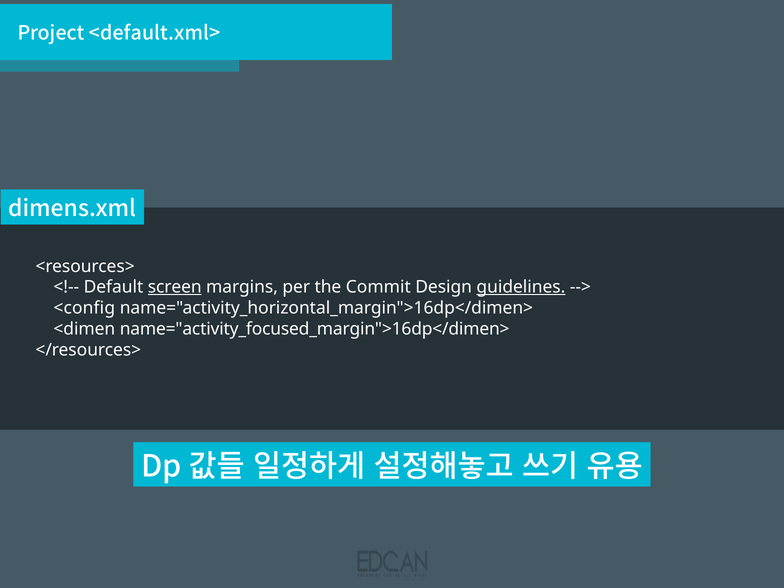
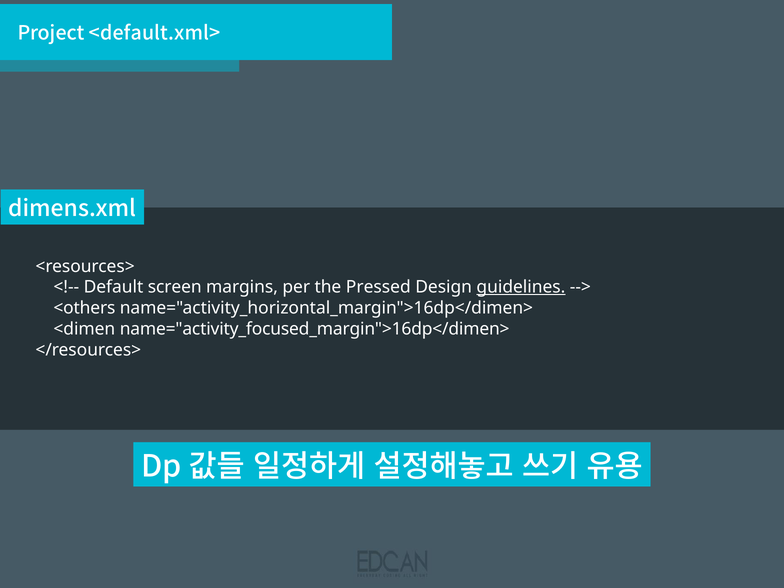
screen underline: present -> none (175, 287)
Commit: Commit -> Pressed (378, 287)
<config: <config -> <others (84, 308)
